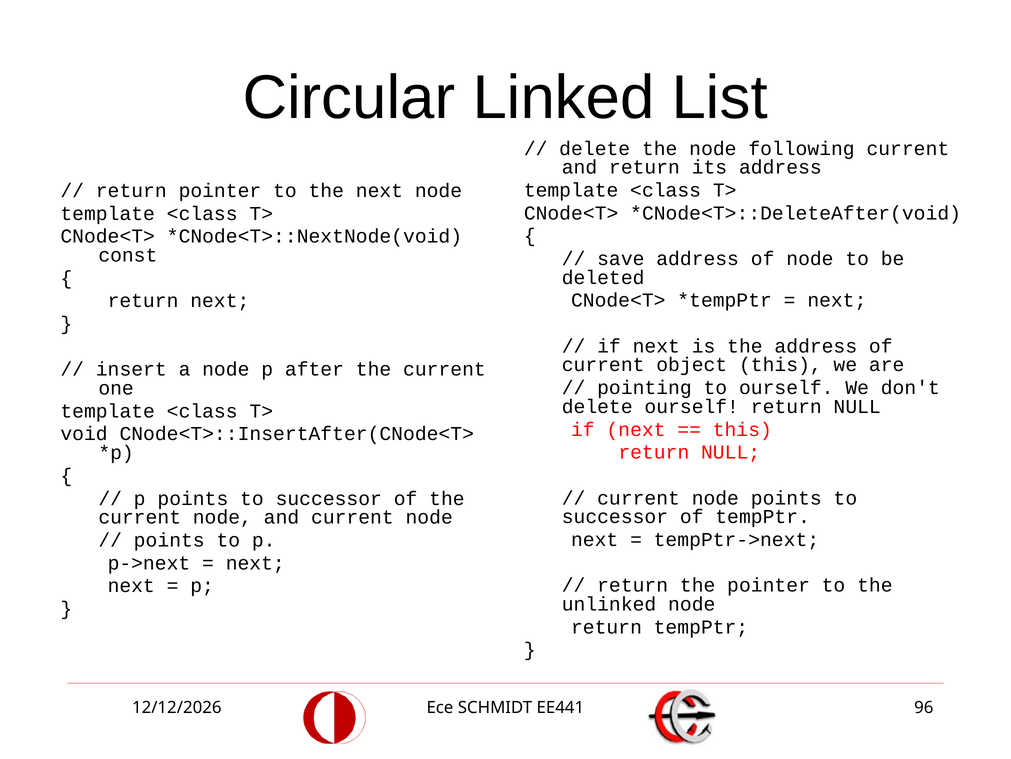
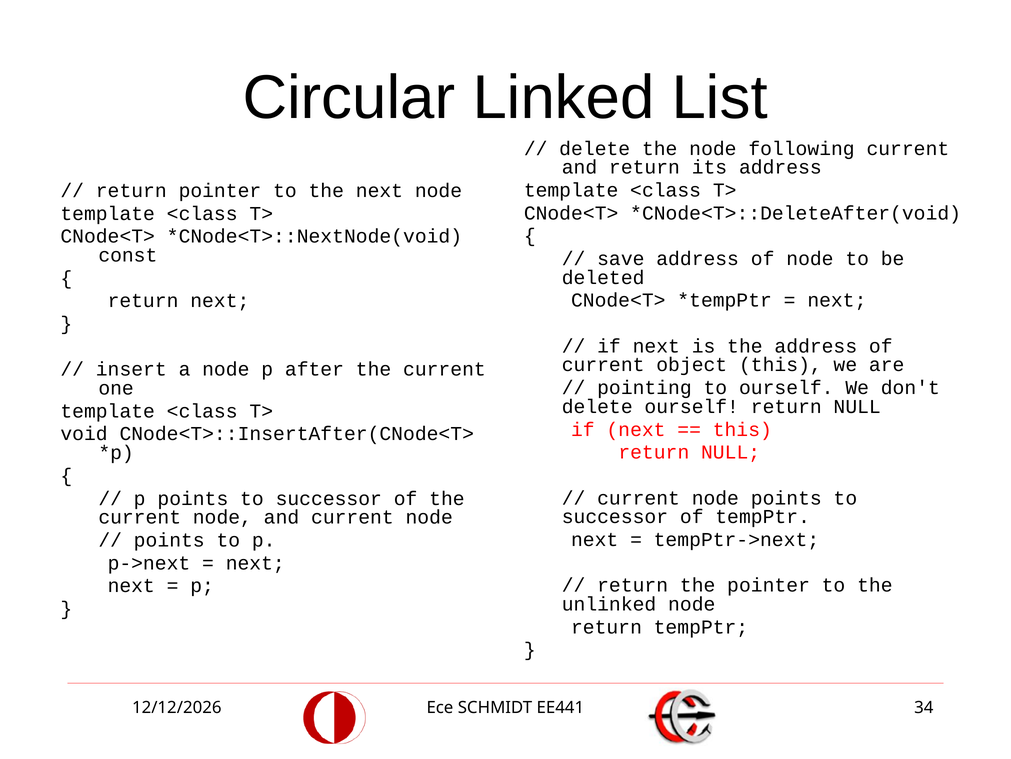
96: 96 -> 34 (924, 707)
